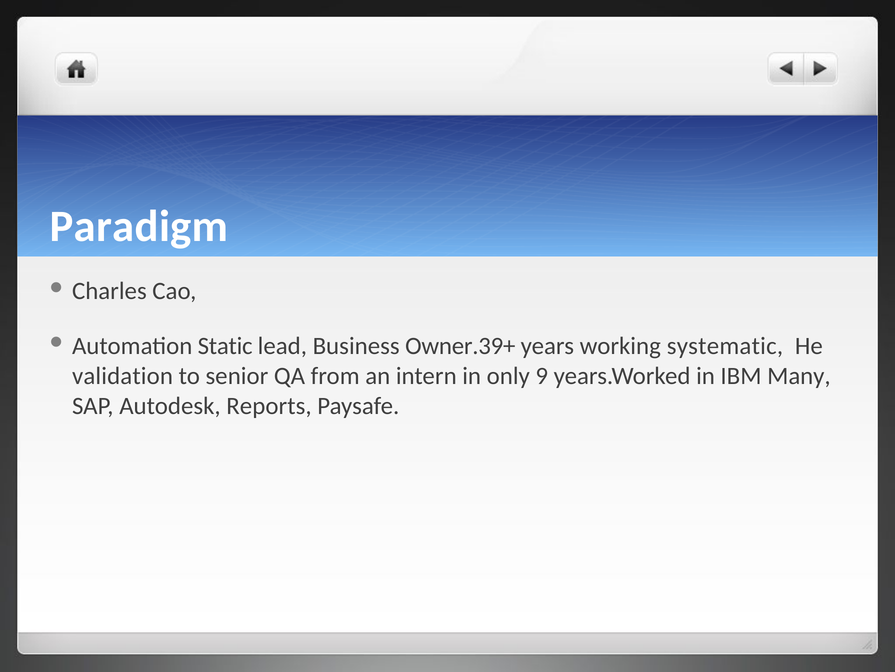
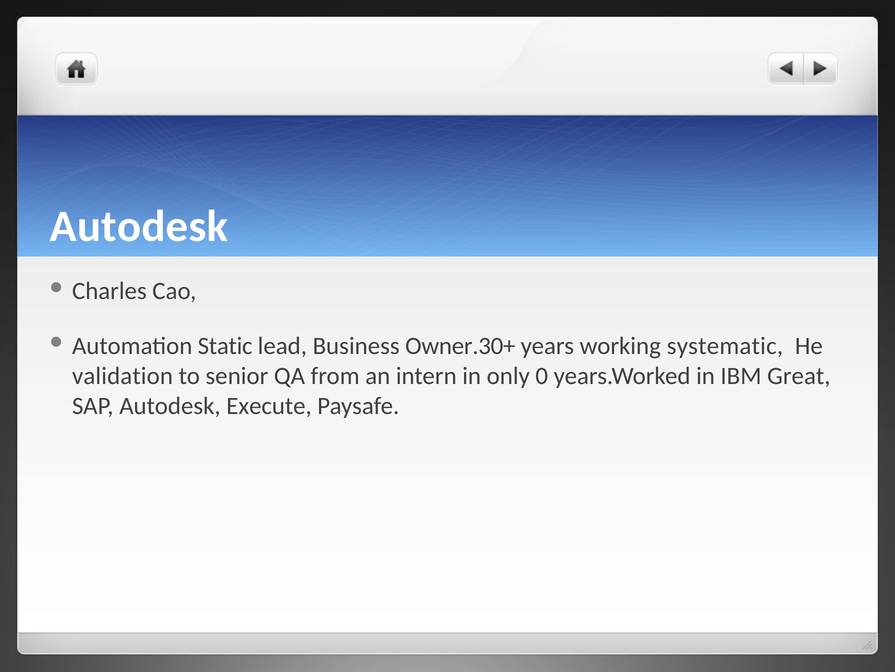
Paradigm: Paradigm -> Autodesk (139, 226)
Owner.39+: Owner.39+ -> Owner.30+ (460, 346)
9: 9 -> 0 (542, 376)
Many: Many -> Great (799, 376)
Reports: Reports -> Execute (269, 405)
